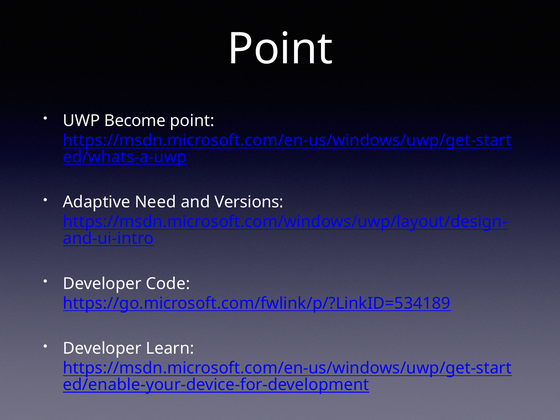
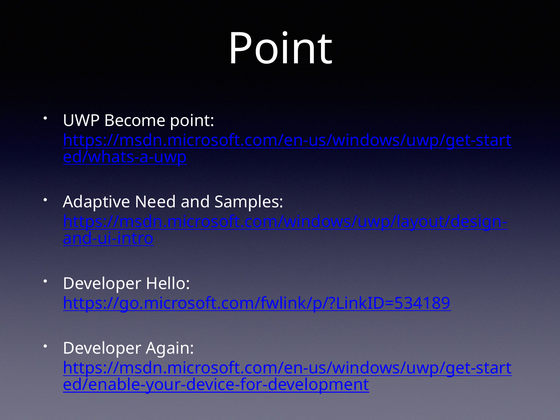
Versions: Versions -> Samples (249, 202)
Code: Code -> Hello (168, 284)
Learn: Learn -> Again (170, 349)
